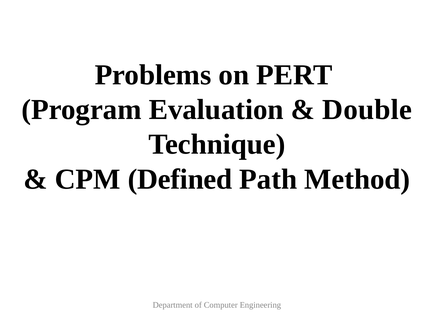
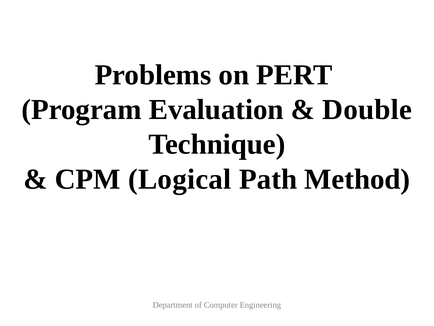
Defined: Defined -> Logical (180, 179)
